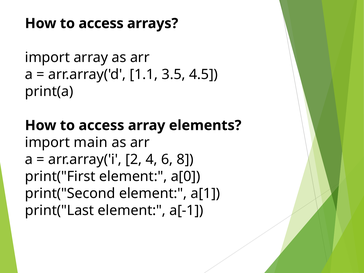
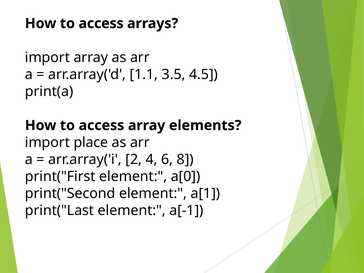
main: main -> place (91, 142)
